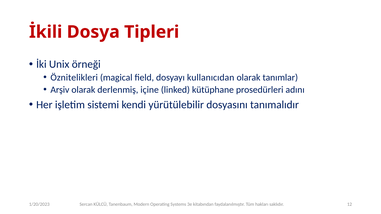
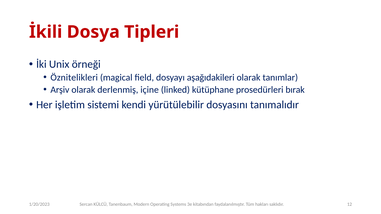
kullanıcıdan: kullanıcıdan -> aşağıdakileri (211, 78)
adını: adını -> bırak (295, 90)
